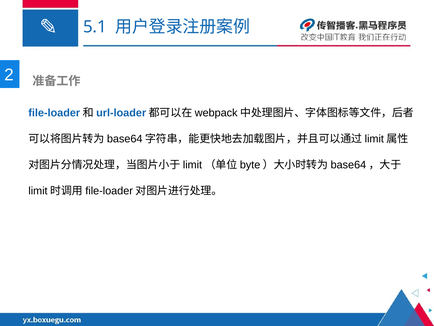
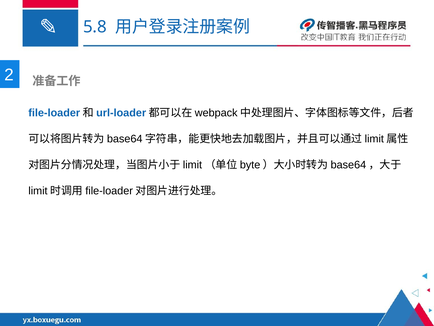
5.1: 5.1 -> 5.8 (95, 27)
